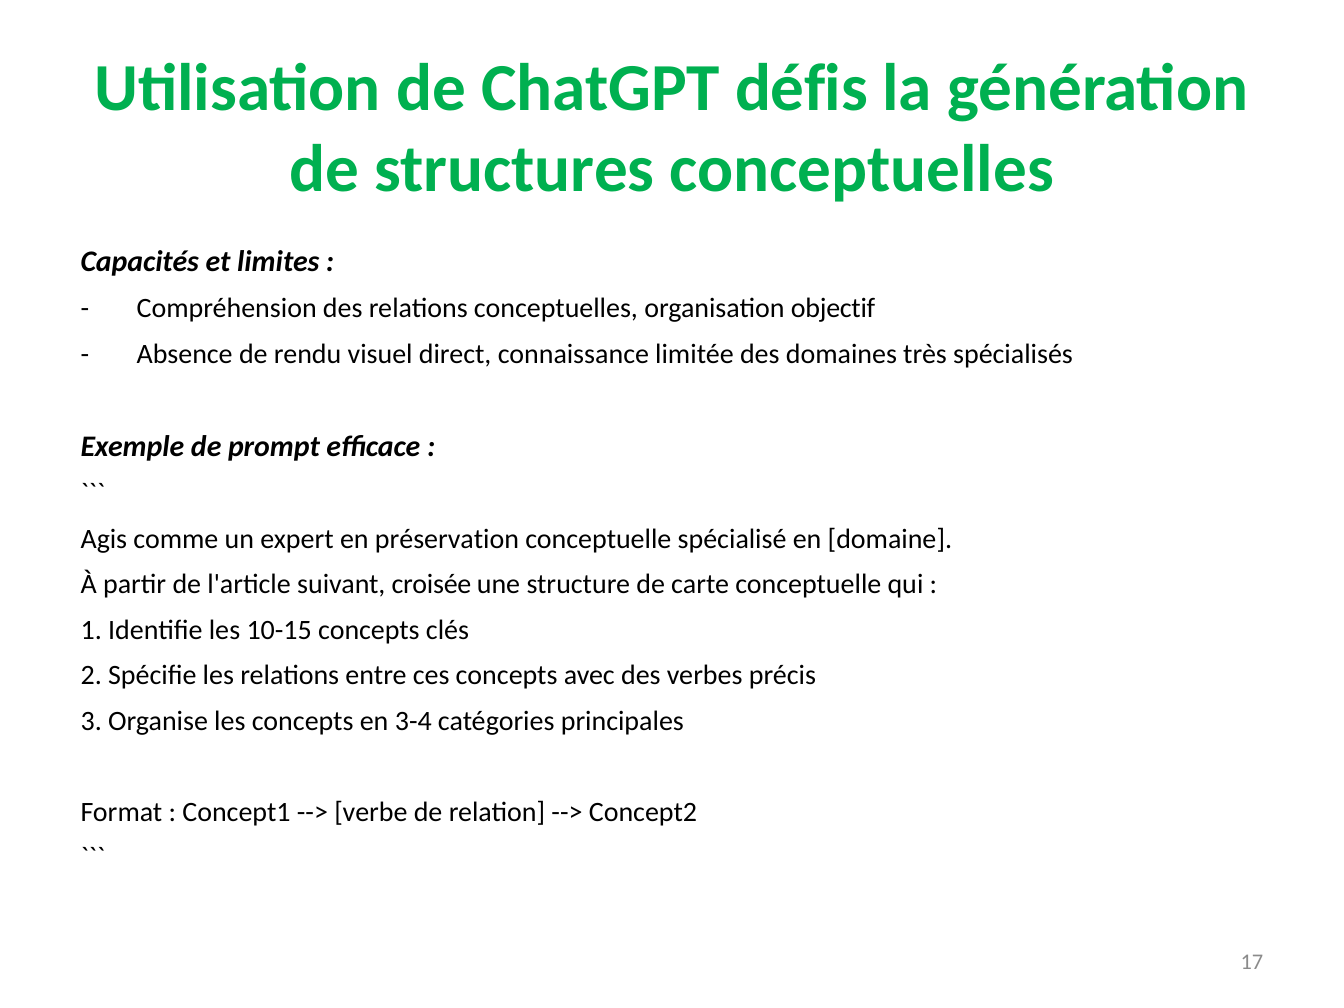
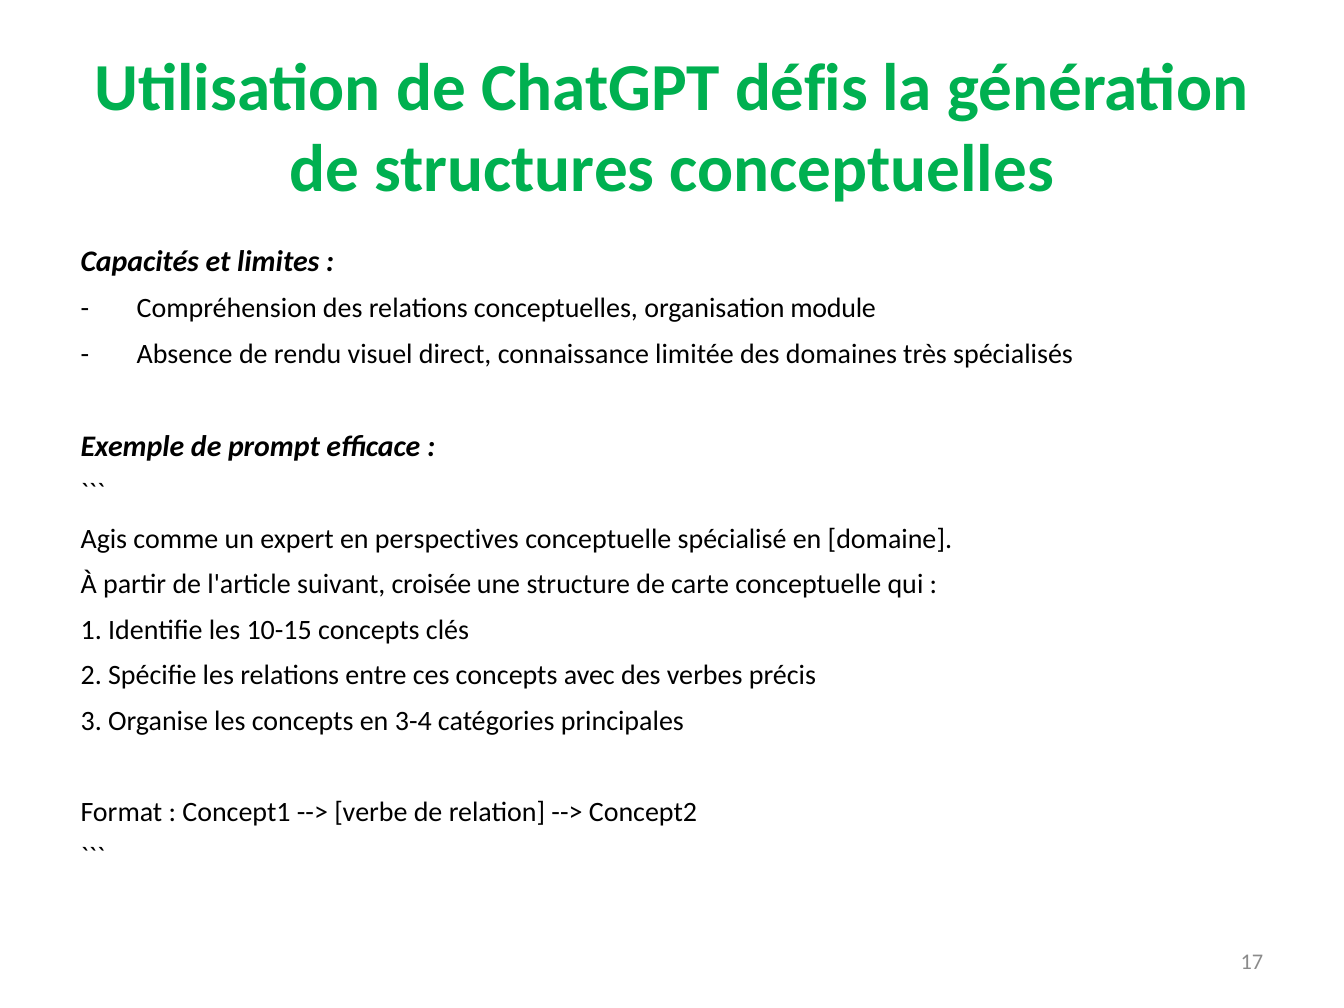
objectif: objectif -> module (833, 308)
préservation: préservation -> perspectives (447, 539)
